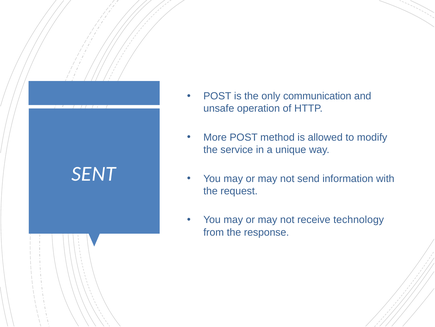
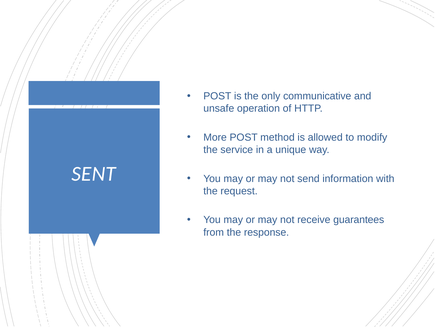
communication: communication -> communicative (317, 96)
technology: technology -> guarantees (359, 219)
